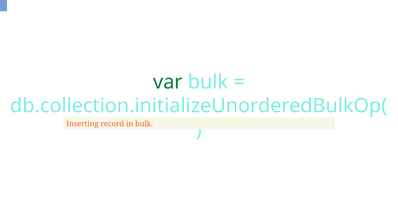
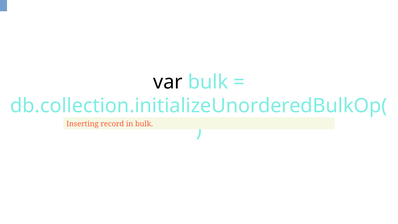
var colour: green -> black (168, 82)
